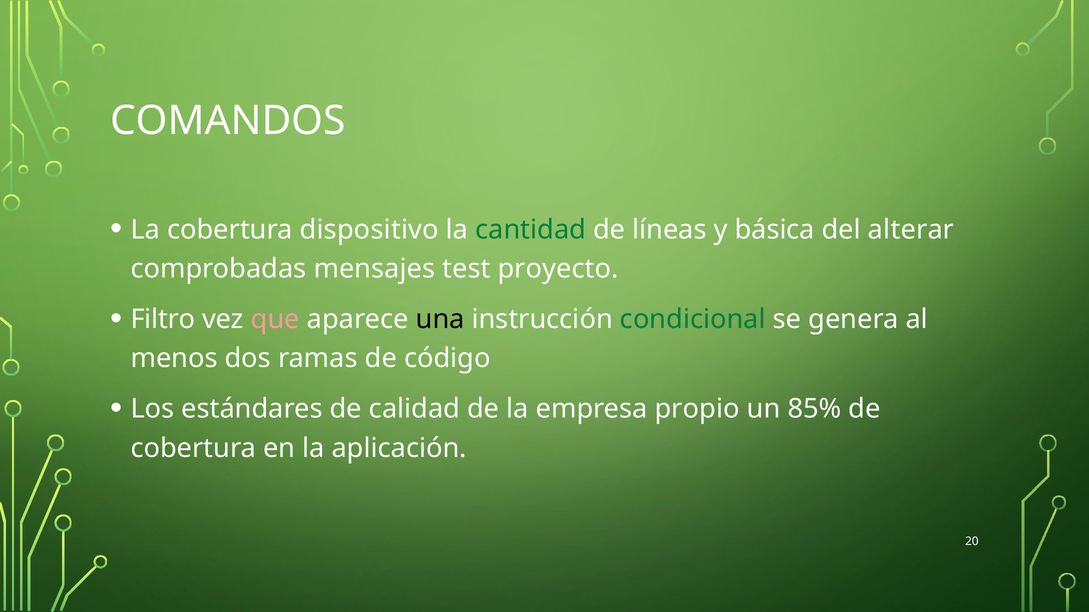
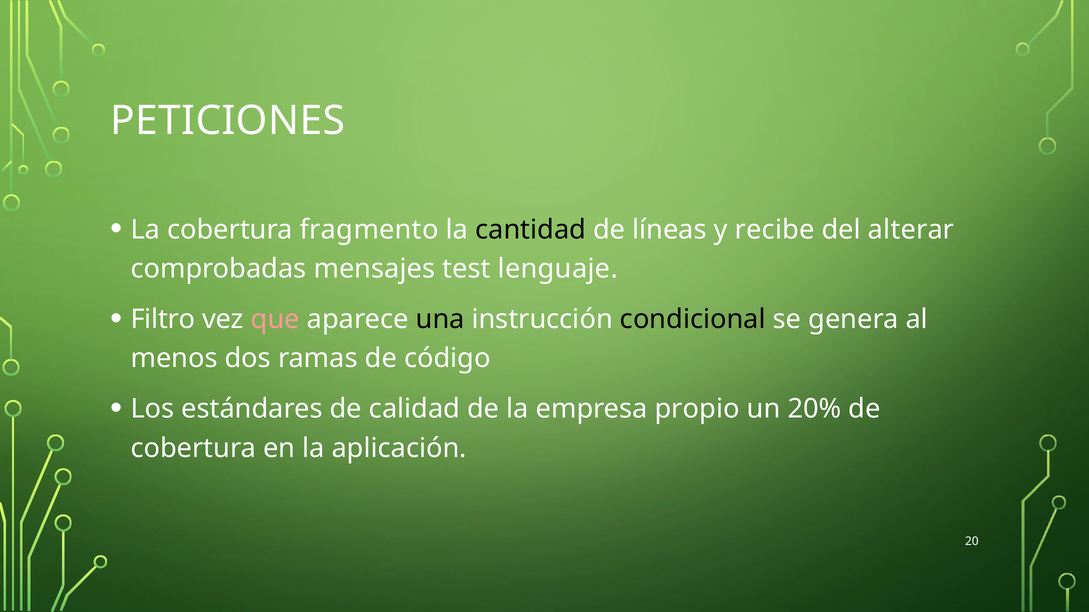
COMANDOS: COMANDOS -> PETICIONES (228, 121)
dispositivo: dispositivo -> fragmento (369, 230)
cantidad colour: green -> black (531, 230)
básica: básica -> recibe (775, 230)
proyecto: proyecto -> lenguaje (558, 269)
condicional colour: green -> black (693, 320)
85%: 85% -> 20% (814, 409)
